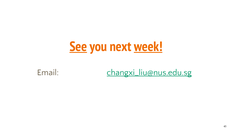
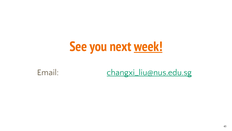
See underline: present -> none (78, 46)
